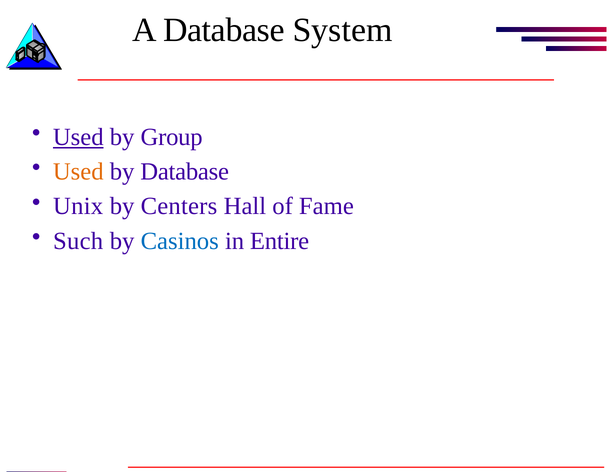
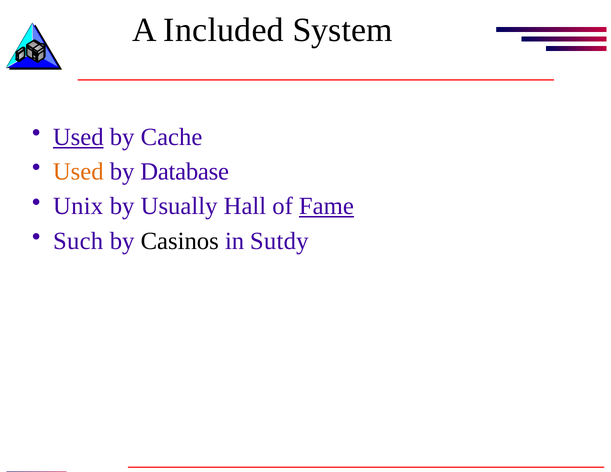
A Database: Database -> Included (224, 30)
Group: Group -> Cache (172, 137)
Centers: Centers -> Usually (179, 206)
Fame underline: none -> present (326, 206)
Casinos colour: blue -> black (180, 241)
Entire: Entire -> Sutdy (279, 241)
